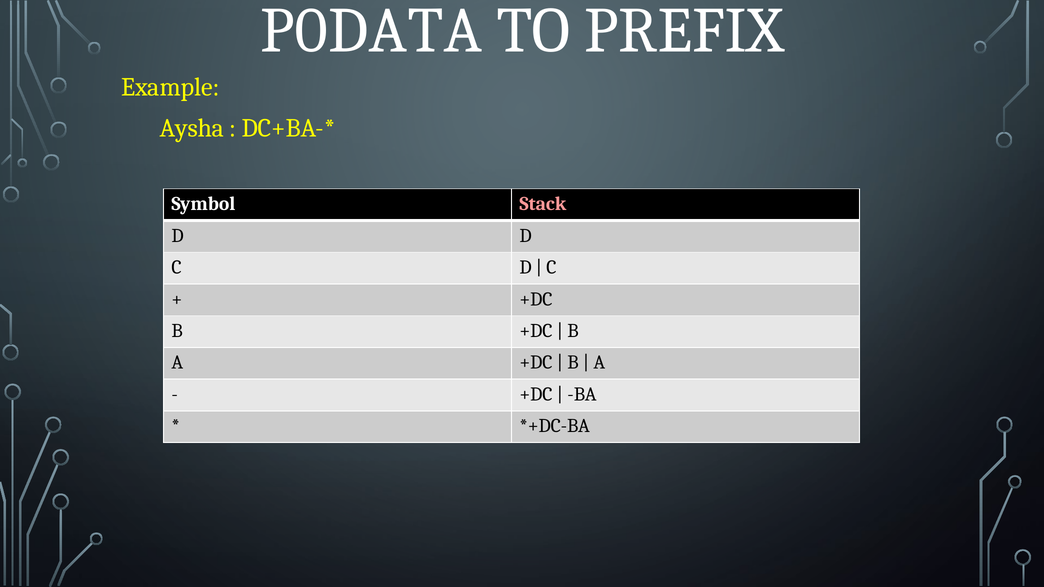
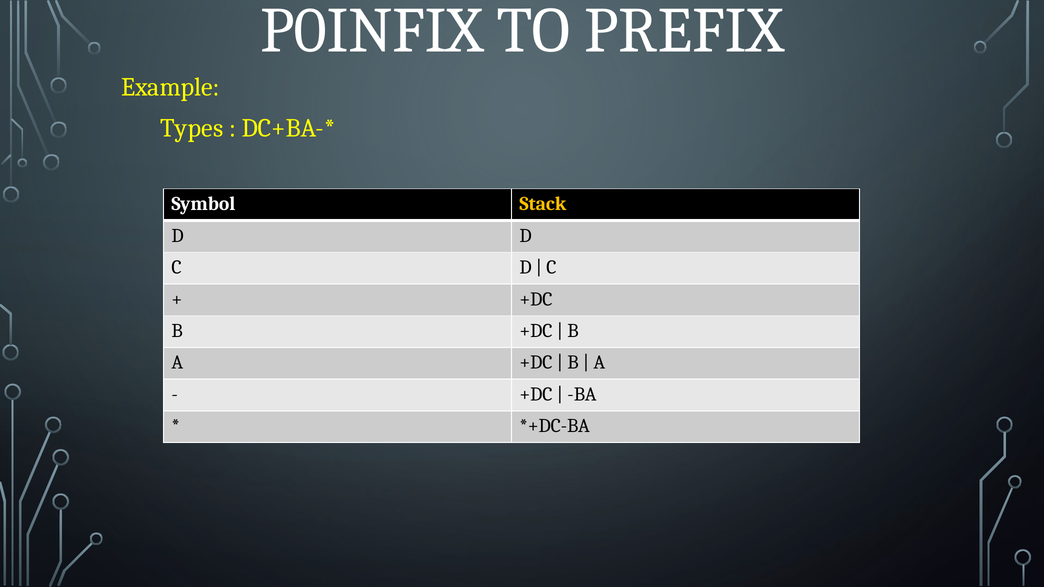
P0DATA: P0DATA -> P0INFIX (372, 31)
Aysha: Aysha -> Types (192, 128)
Stack colour: pink -> yellow (543, 204)
